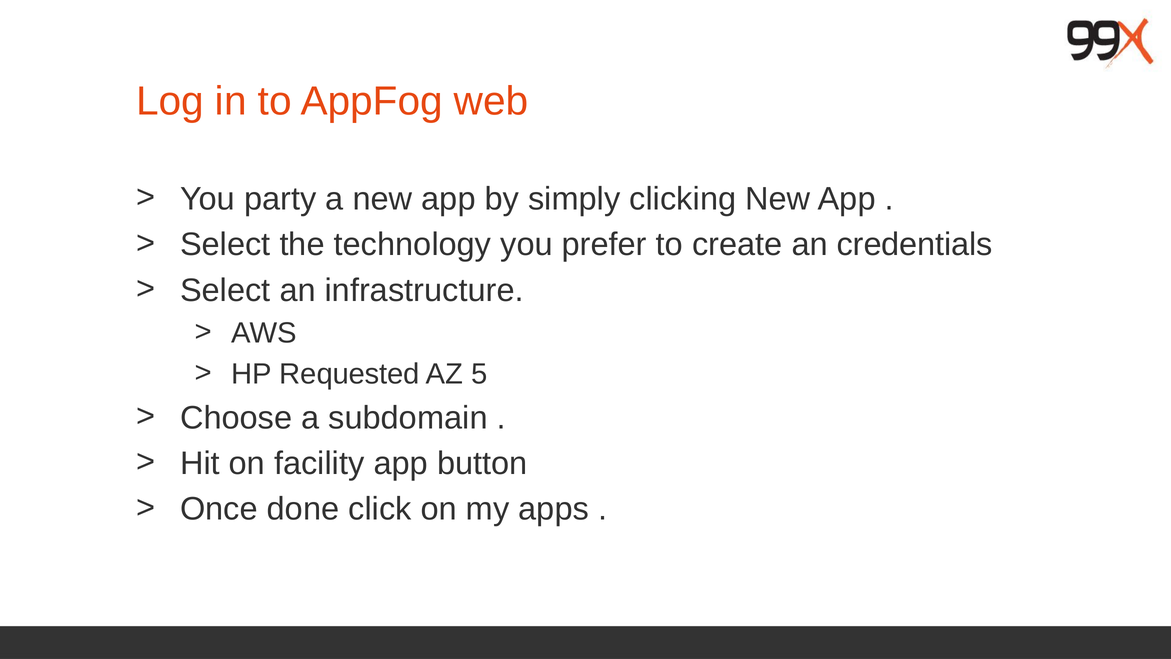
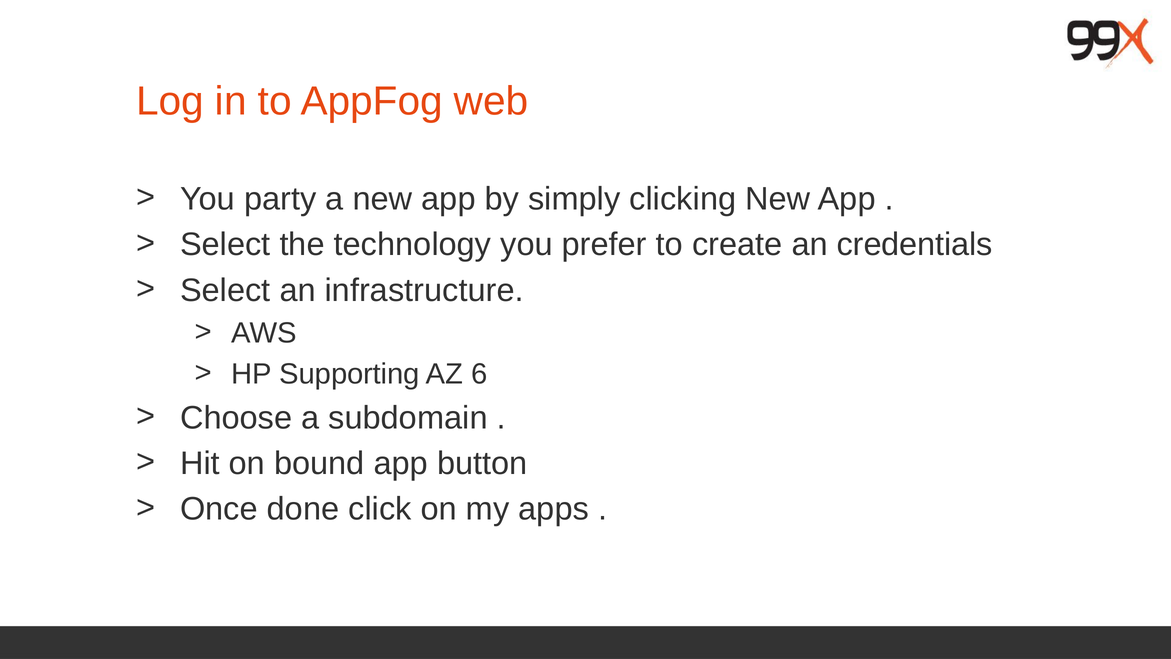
Requested: Requested -> Supporting (349, 374)
5: 5 -> 6 (479, 374)
facility: facility -> bound (319, 463)
